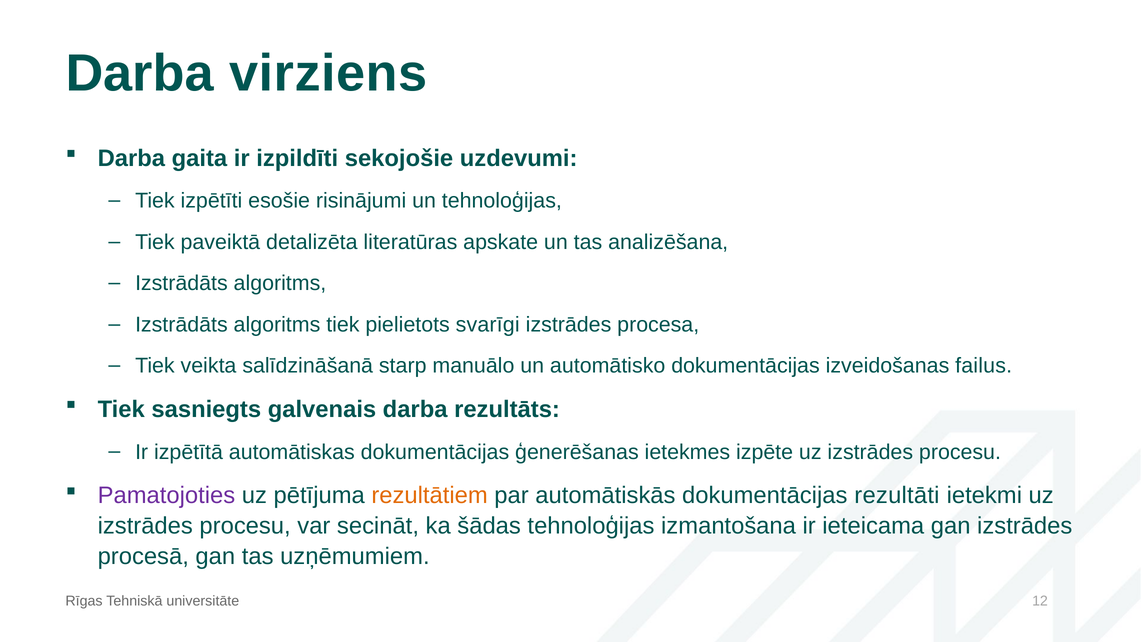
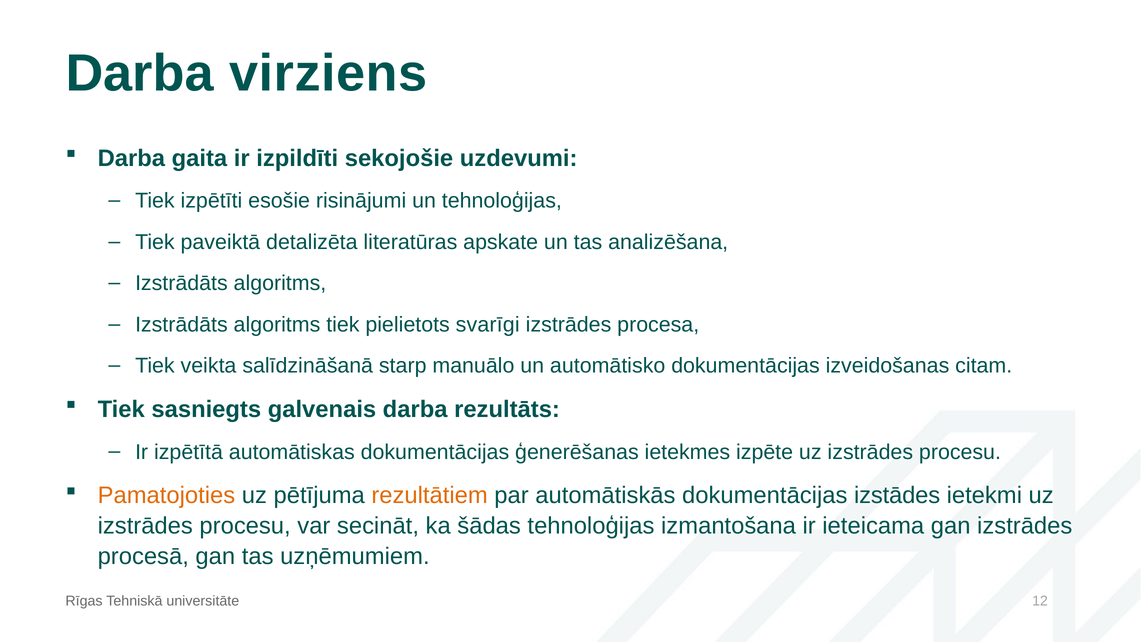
failus: failus -> citam (984, 366)
Pamatojoties colour: purple -> orange (166, 495)
rezultāti: rezultāti -> izstādes (897, 495)
